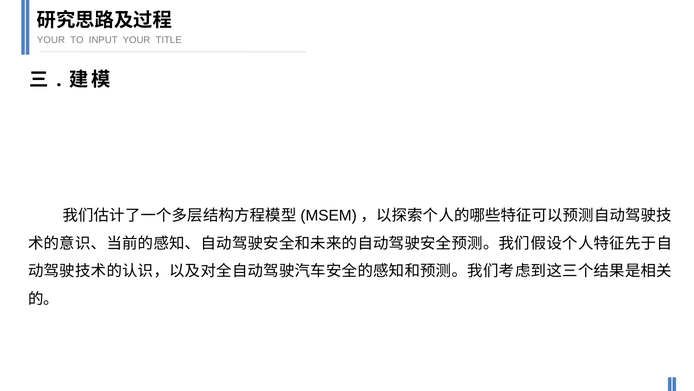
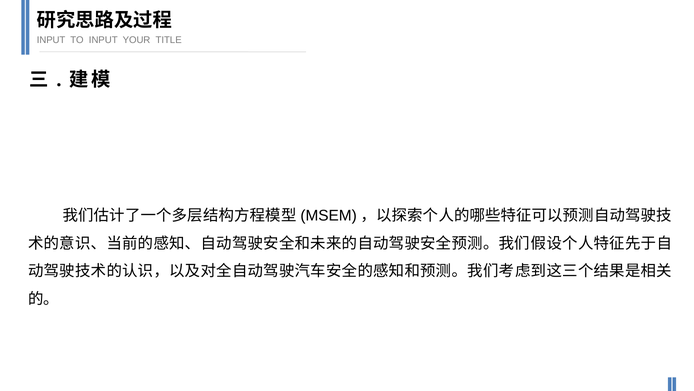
YOUR: YOUR -> INPUT (51, 40)
